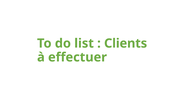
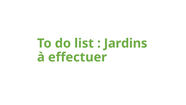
Clients: Clients -> Jardins (126, 43)
